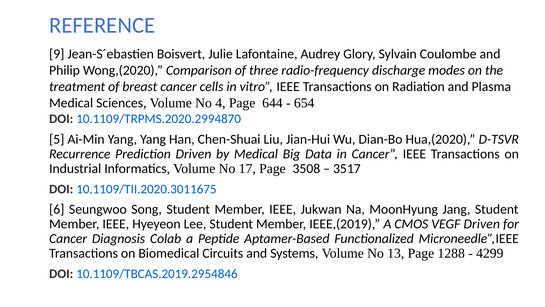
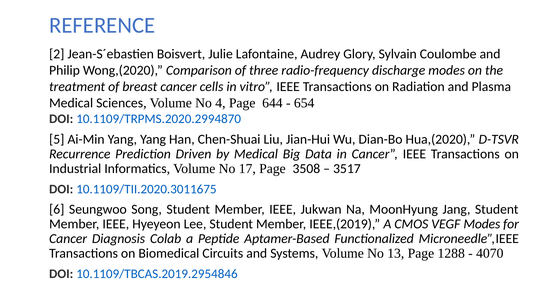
9: 9 -> 2 (57, 54)
VEGF Driven: Driven -> Modes (482, 224)
4299: 4299 -> 4070 (490, 253)
